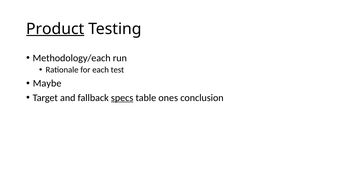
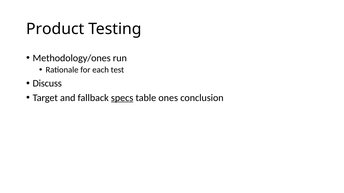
Product underline: present -> none (55, 29)
Methodology/each: Methodology/each -> Methodology/ones (72, 58)
Maybe: Maybe -> Discuss (47, 84)
